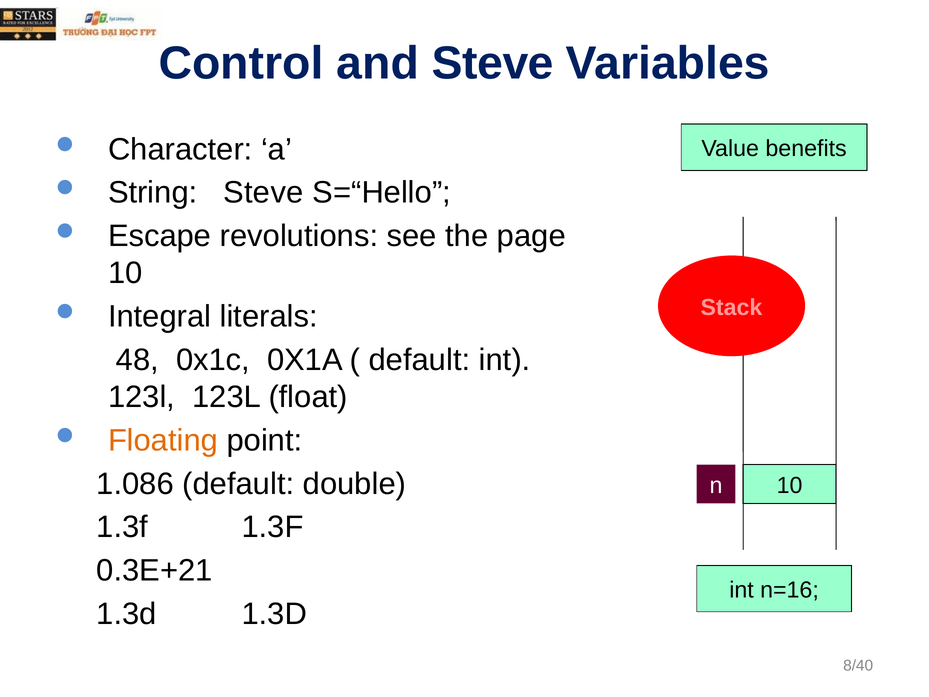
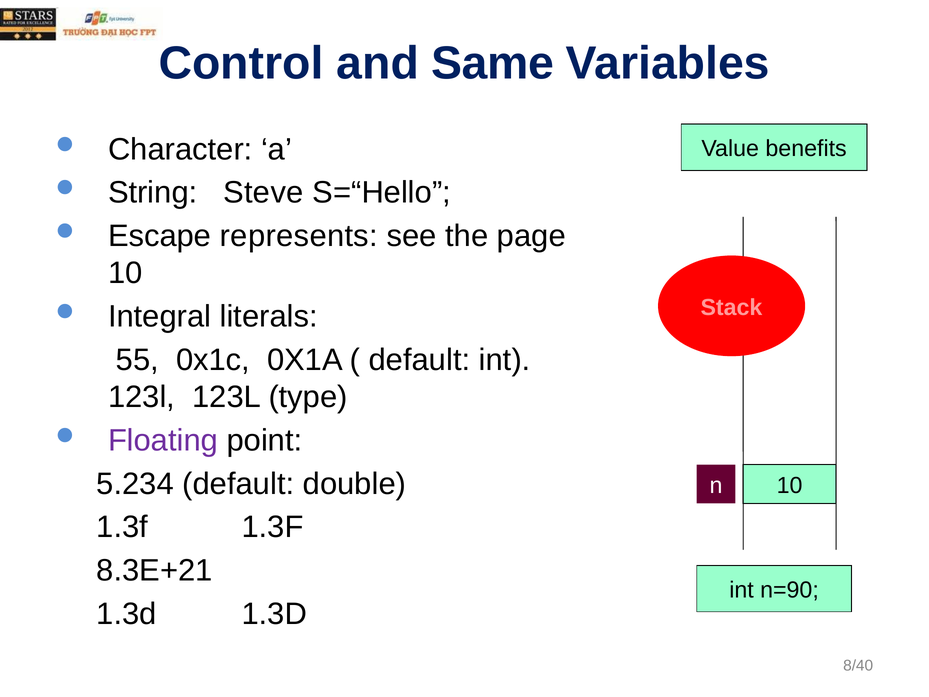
and Steve: Steve -> Same (493, 64)
revolutions: revolutions -> represents (299, 236)
48: 48 -> 55 (137, 360)
float: float -> type (308, 397)
Floating colour: orange -> purple (163, 440)
1.086: 1.086 -> 5.234 (135, 484)
0.3E+21: 0.3E+21 -> 8.3E+21 (154, 570)
n=16: n=16 -> n=90 (790, 590)
